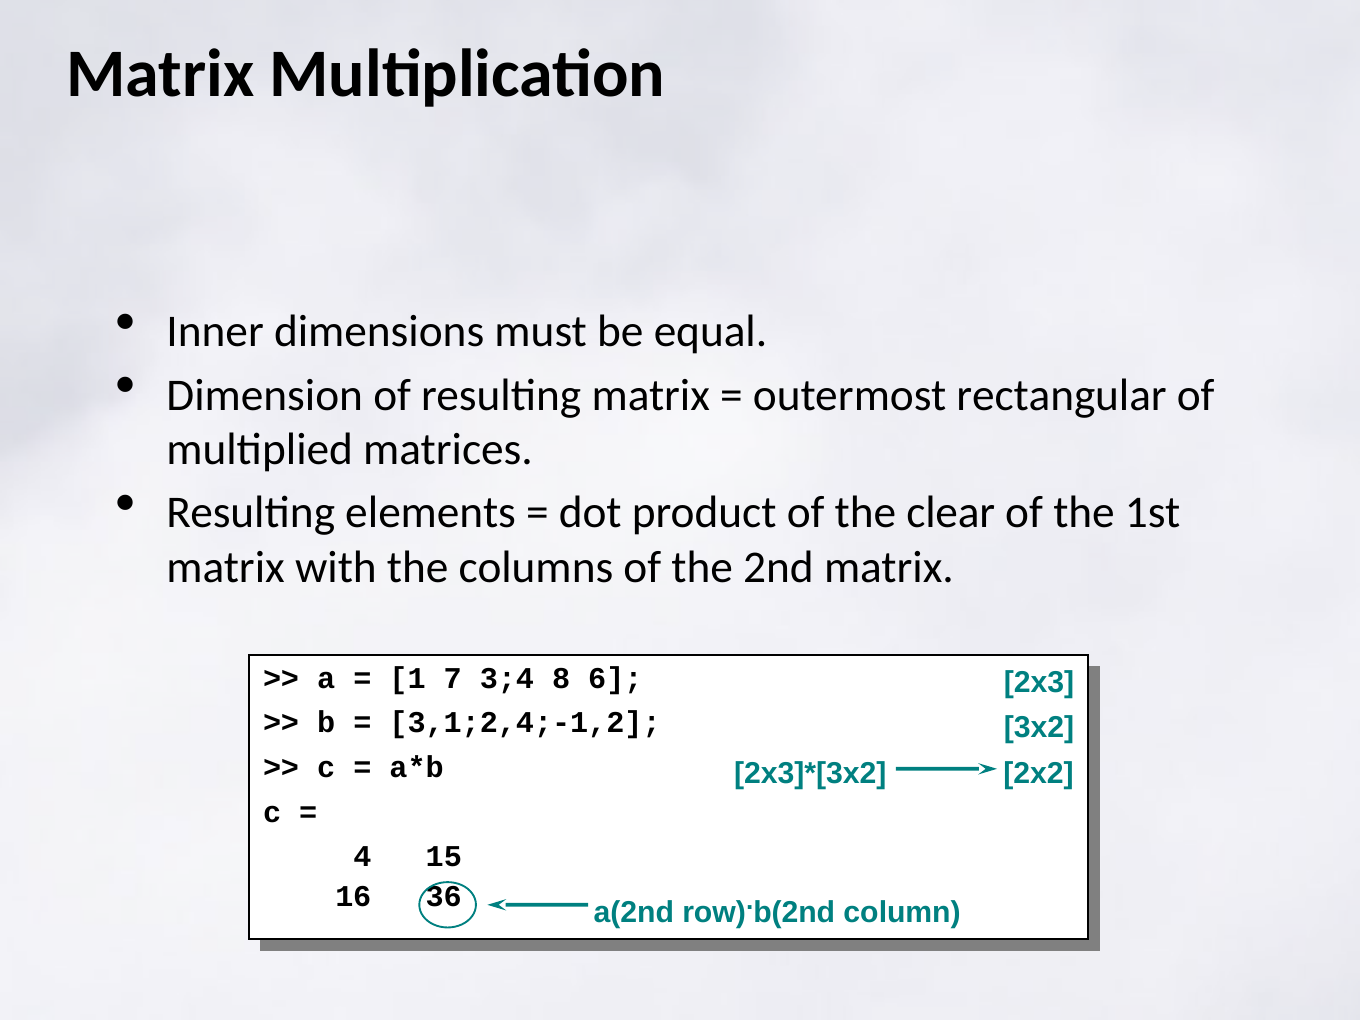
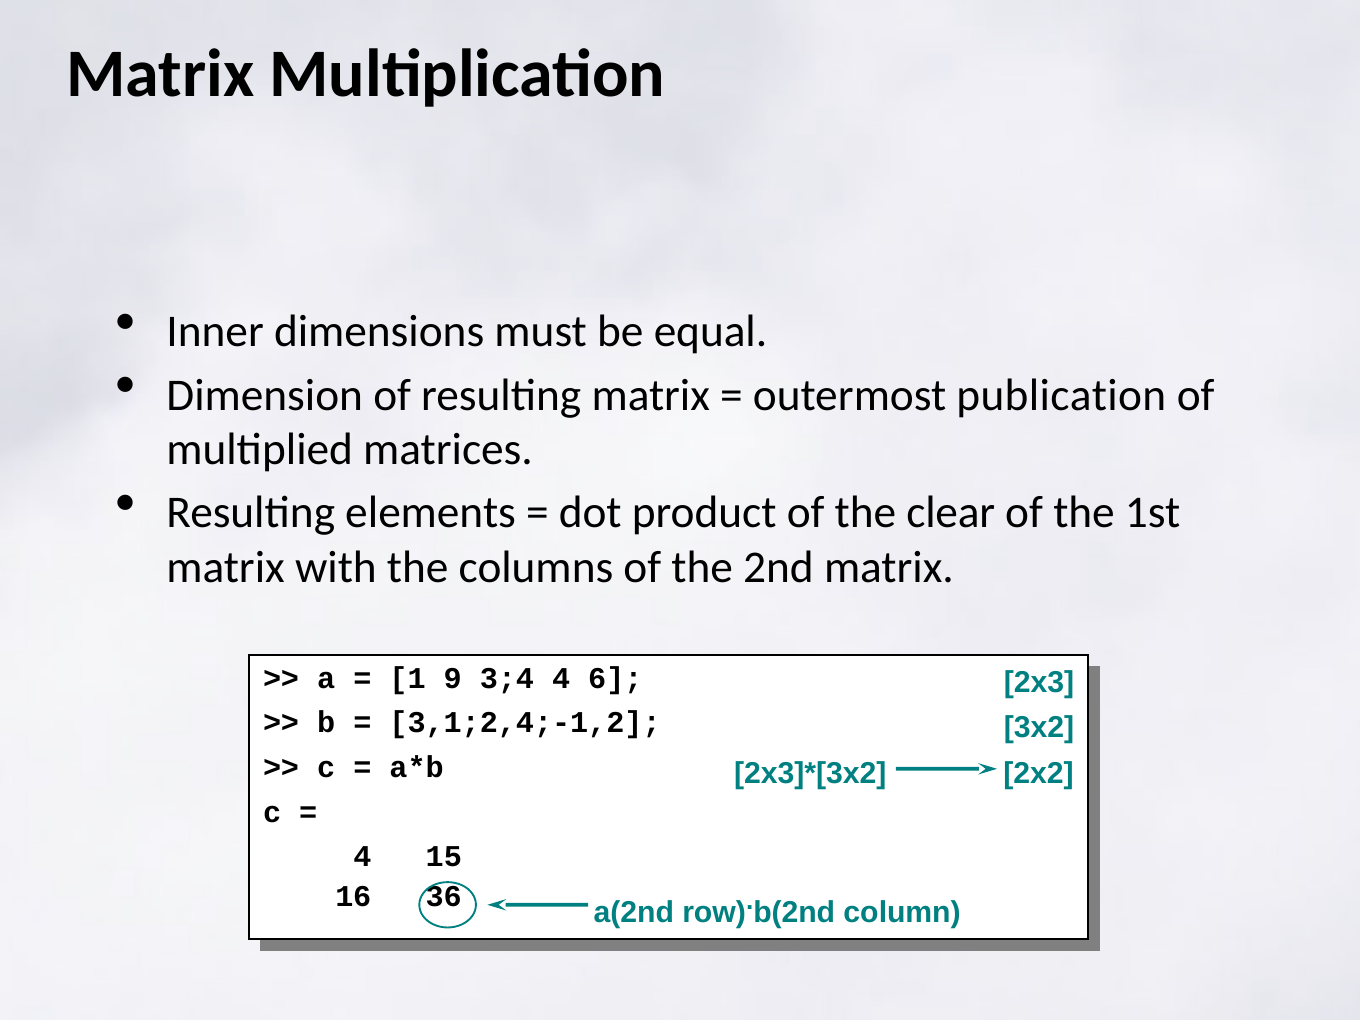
rectangular: rectangular -> publication (1061, 395)
7: 7 -> 9 (453, 678)
8: 8 -> 4 (561, 678)
